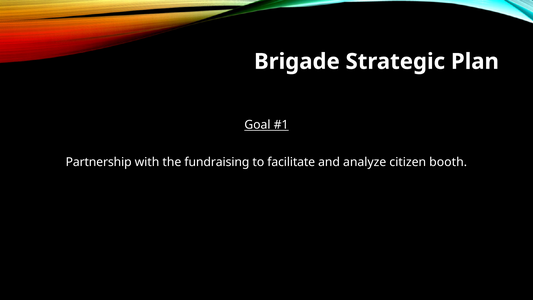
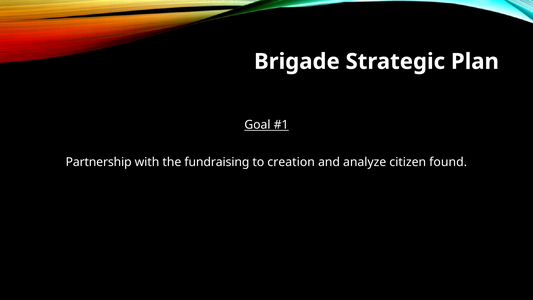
facilitate: facilitate -> creation (291, 162)
booth: booth -> found (448, 162)
